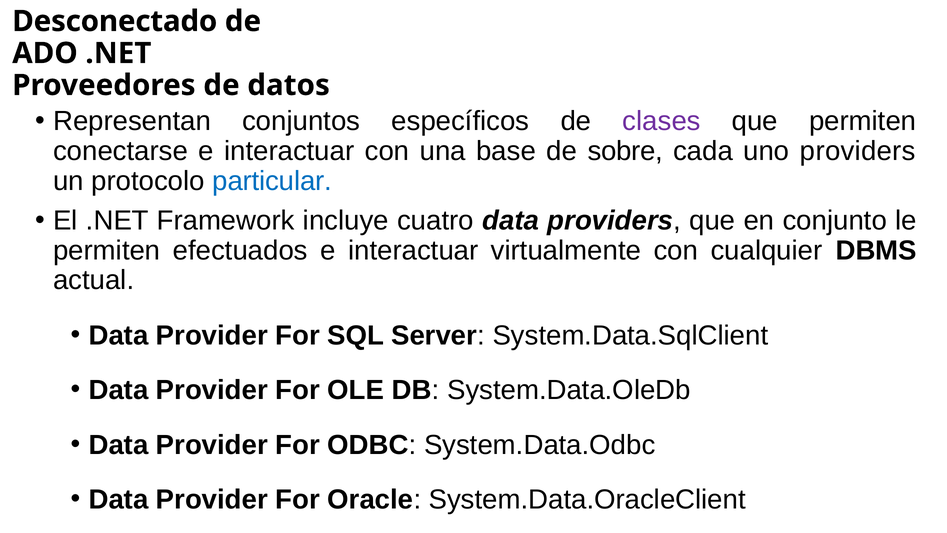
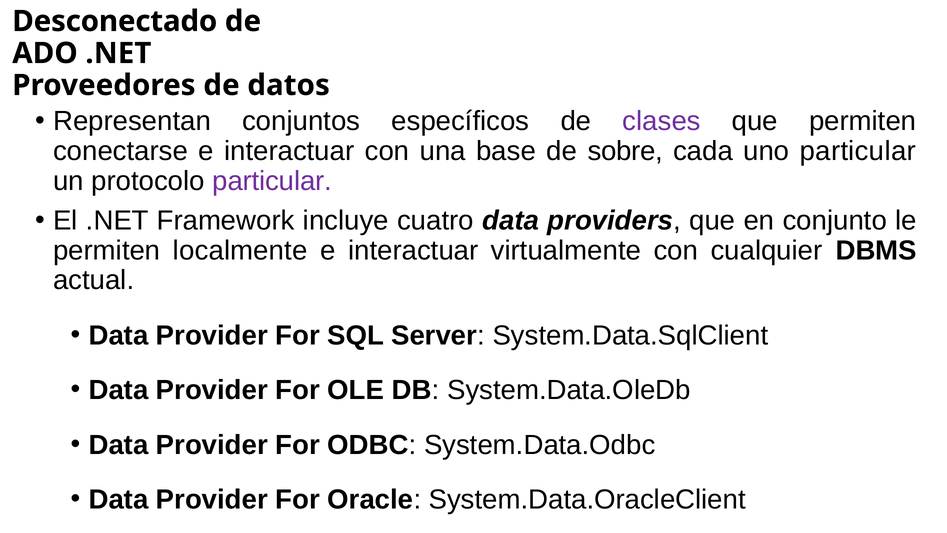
uno providers: providers -> particular (858, 151)
particular colour: blue -> purple (272, 181)
efectuados: efectuados -> localmente (240, 250)
